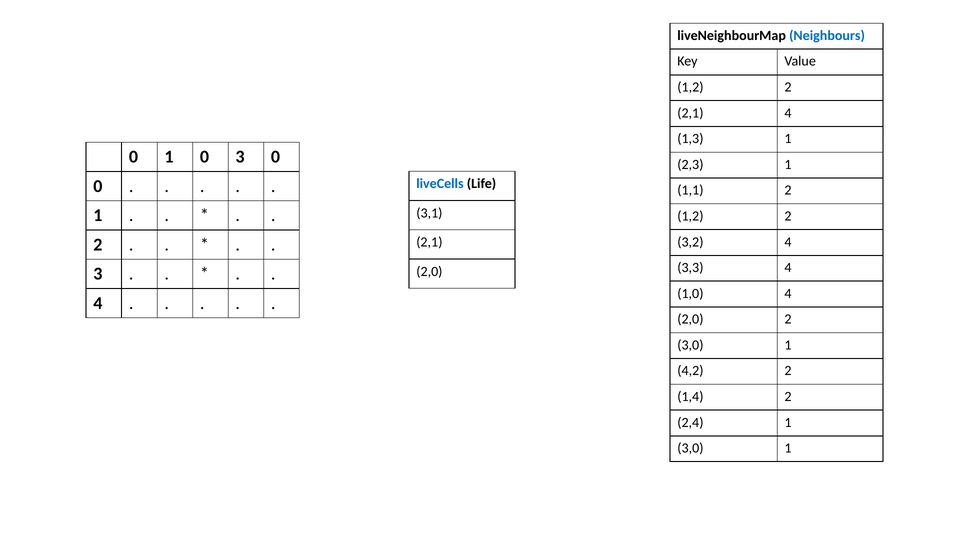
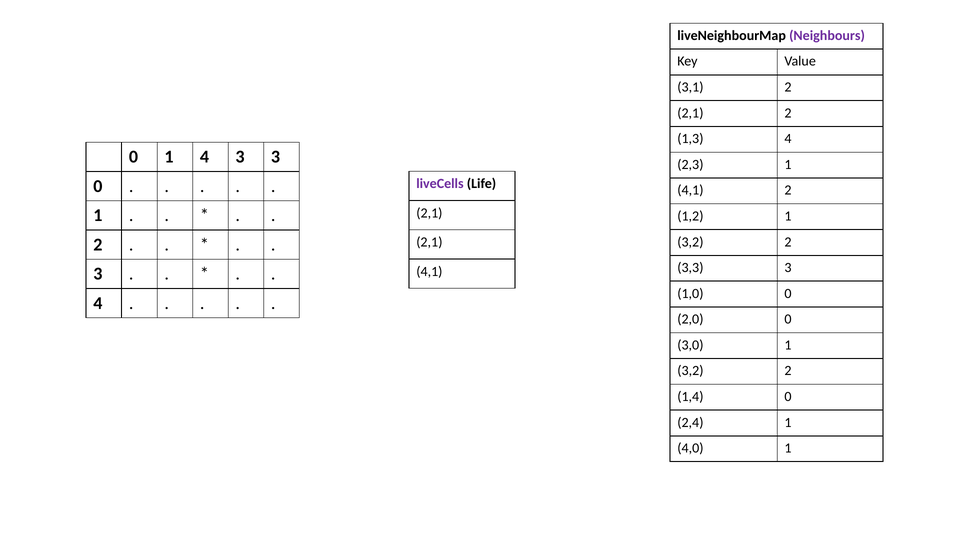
Neighbours colour: blue -> purple (827, 36)
1,2: 1,2 -> 3,1 (690, 87)
2,1 4: 4 -> 2 (788, 113)
1,3 1: 1 -> 4 (788, 139)
0 1 0: 0 -> 4 (204, 157)
3 0: 0 -> 3 (276, 157)
liveCells colour: blue -> purple (440, 183)
1,1: 1,1 -> 4,1 (690, 190)
3,1: 3,1 -> 2,1 (429, 213)
2: 2 -> 1 (788, 216)
4: 4 -> 2 (788, 242)
3,3 4: 4 -> 3 (788, 267)
2,0: 2,0 -> 4,1 (429, 271)
1,0 4: 4 -> 0 (788, 293)
2,0 2: 2 -> 0 (788, 319)
4,2: 4,2 -> 3,2 (690, 371)
1,4 2: 2 -> 0 (788, 396)
3,0: 3,0 -> 4,0 (690, 448)
